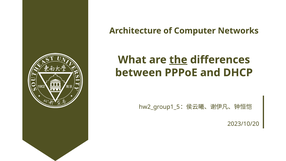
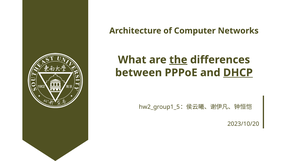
DHCP underline: none -> present (238, 73)
